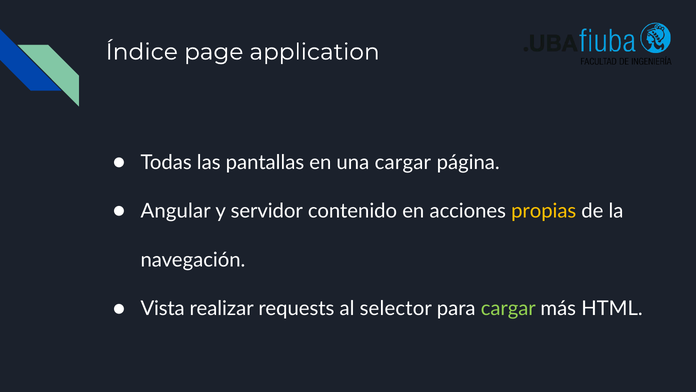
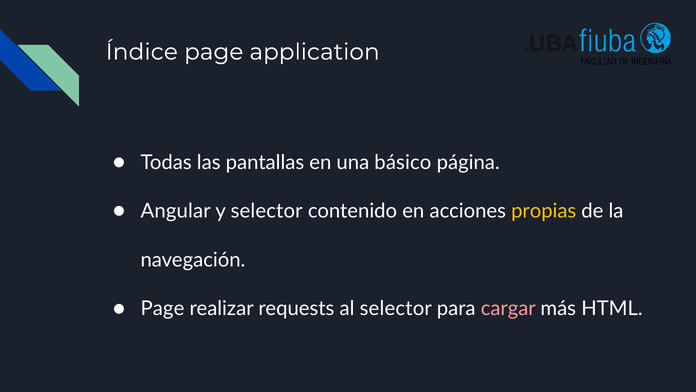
una cargar: cargar -> básico (403, 162)
y servidor: servidor -> selector (267, 211)
Vista: Vista -> Page (162, 308)
cargar colour: light green -> pink (508, 308)
